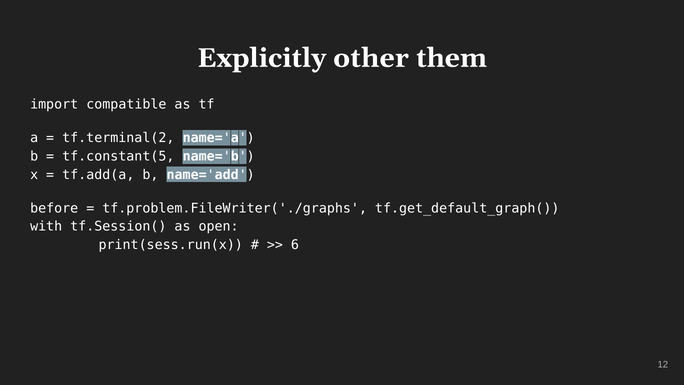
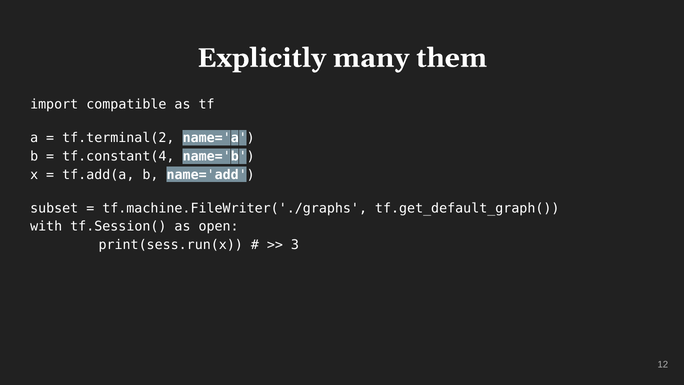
other: other -> many (371, 58)
tf.constant(5: tf.constant(5 -> tf.constant(4 (118, 156)
before: before -> subset (54, 208)
tf.problem.FileWriter('./graphs: tf.problem.FileWriter('./graphs -> tf.machine.FileWriter('./graphs (235, 208)
6: 6 -> 3 (295, 245)
